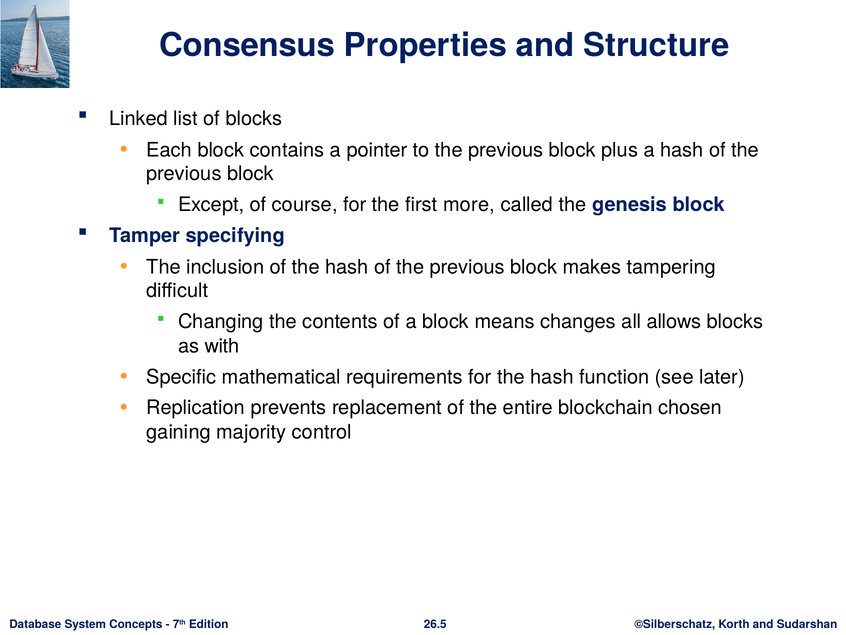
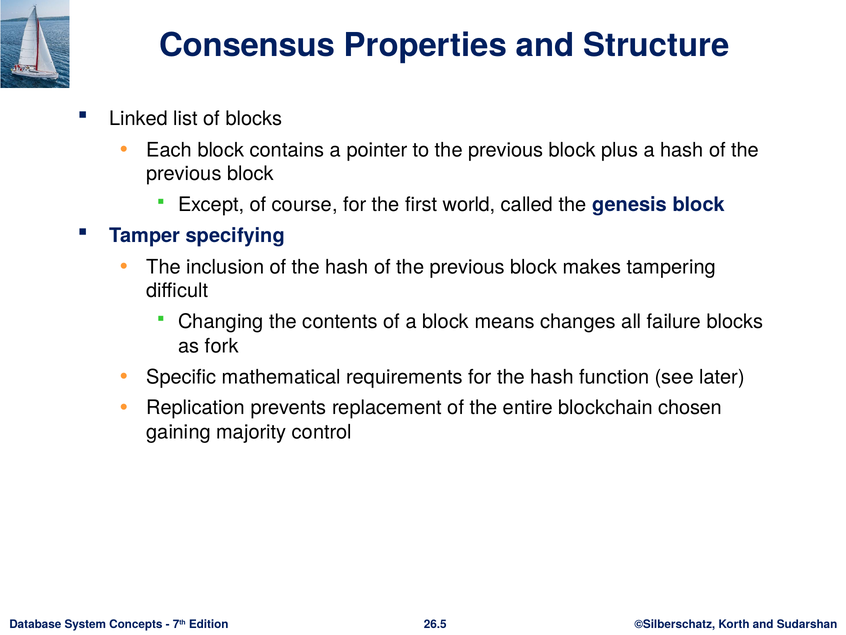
more: more -> world (469, 205)
allows: allows -> failure (674, 322)
with: with -> fork (222, 346)
